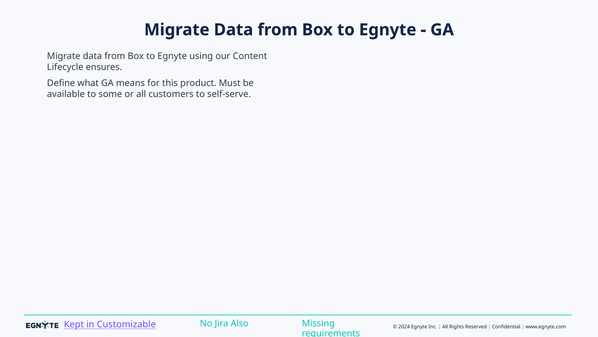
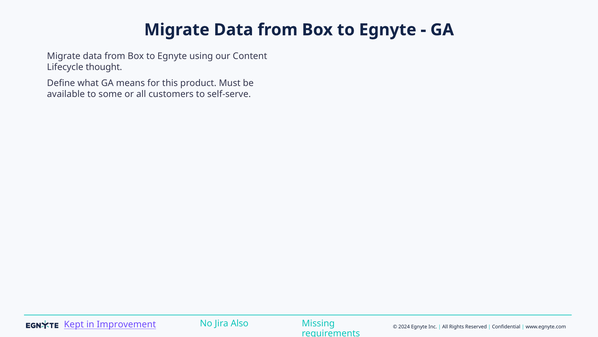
ensures: ensures -> thought (104, 67)
Customizable: Customizable -> Improvement (126, 324)
